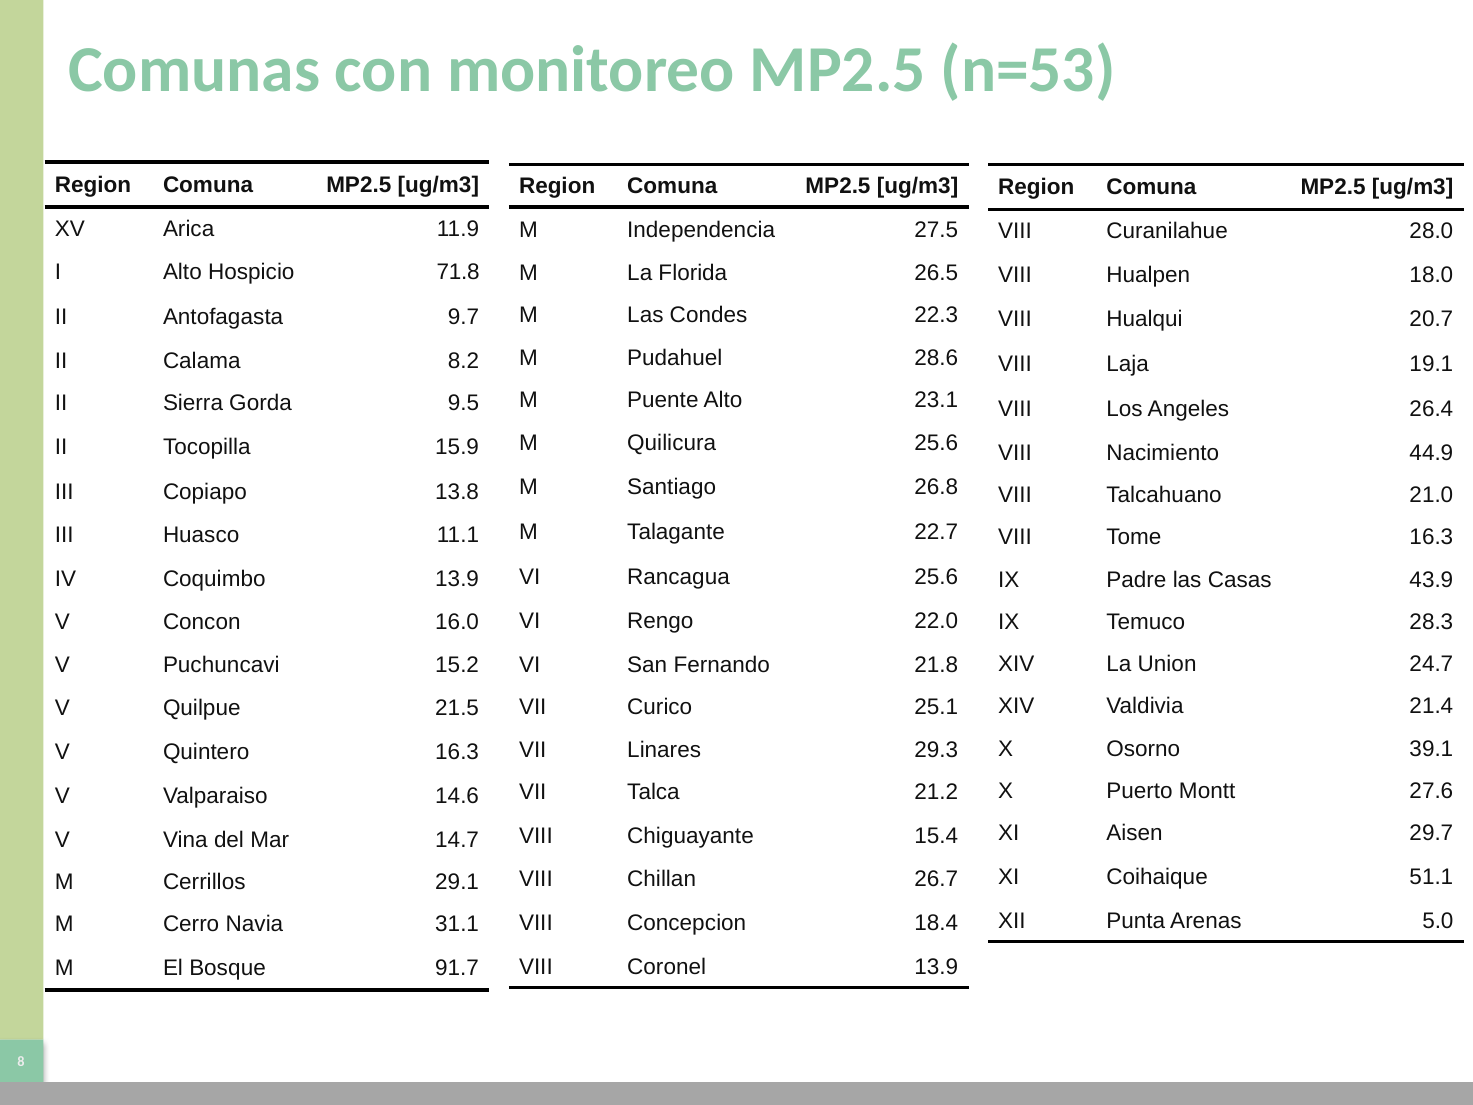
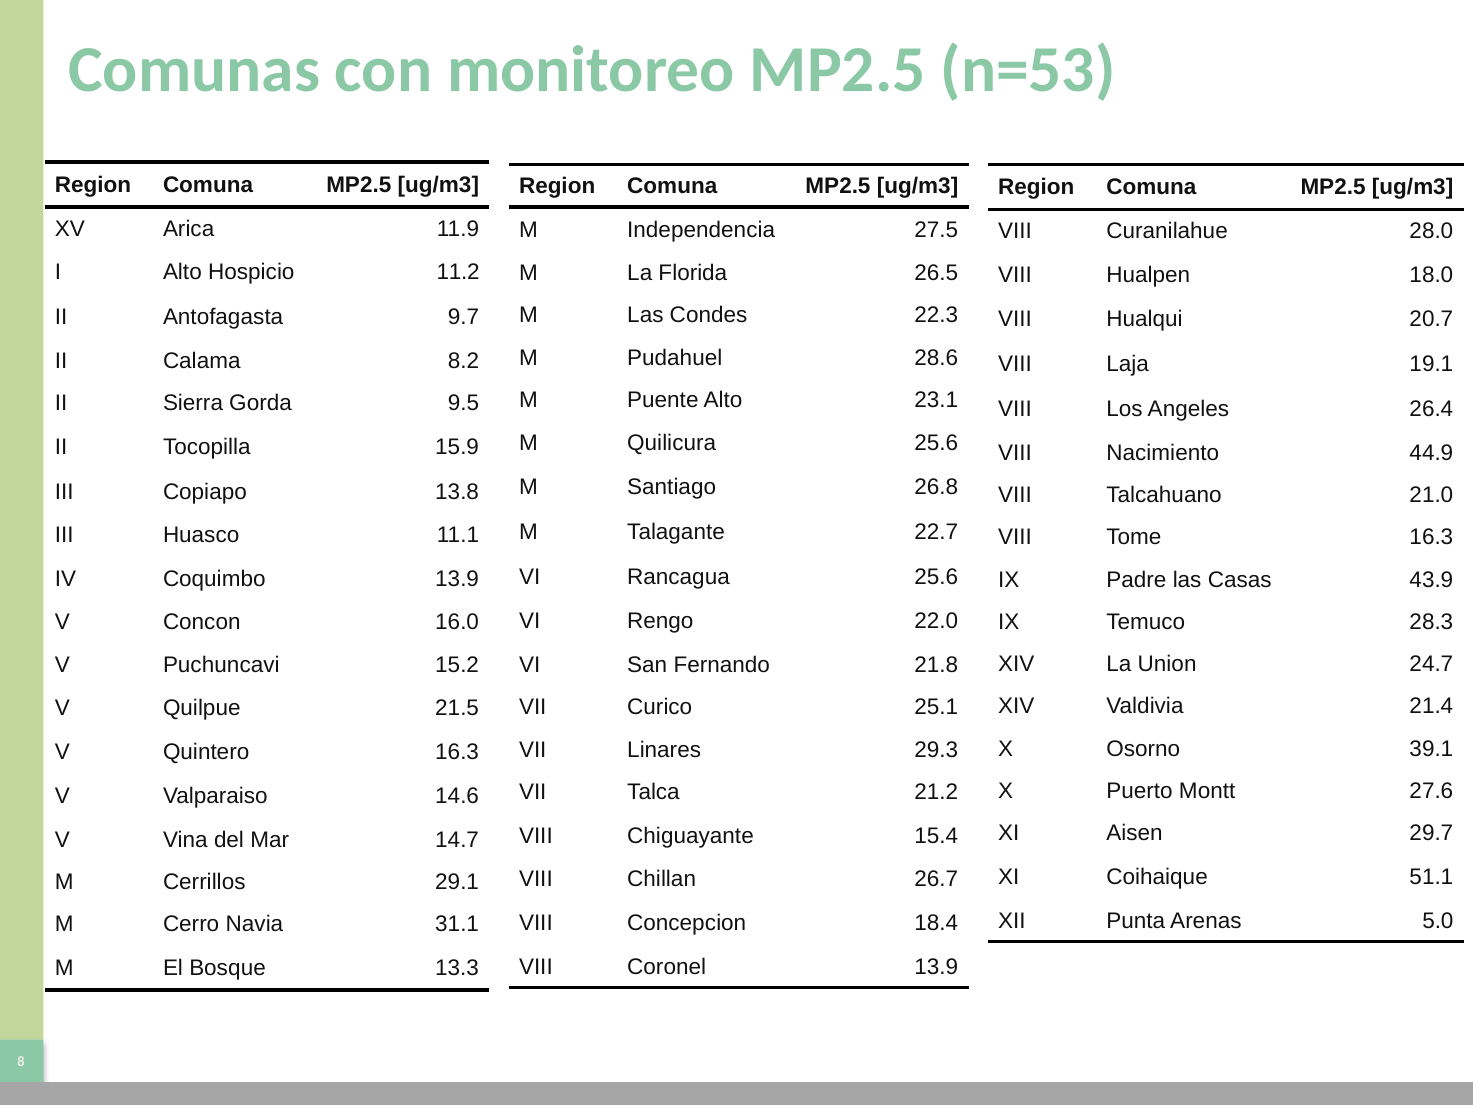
71.8: 71.8 -> 11.2 (458, 272)
91.7: 91.7 -> 13.3 (457, 968)
